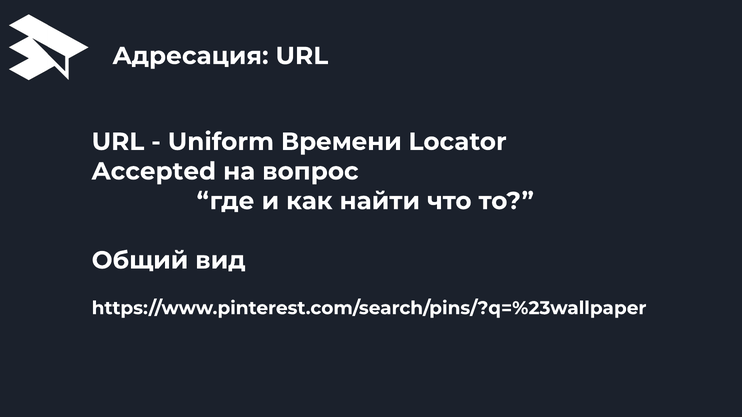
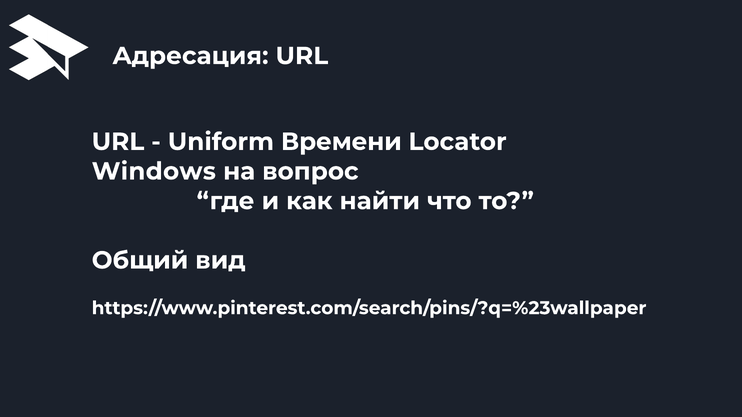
Accepted: Accepted -> Windows (154, 172)
